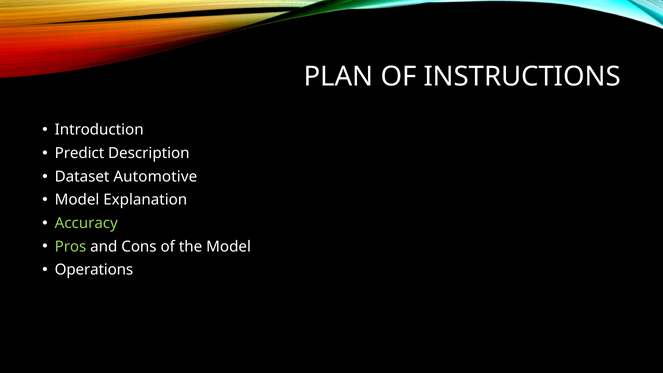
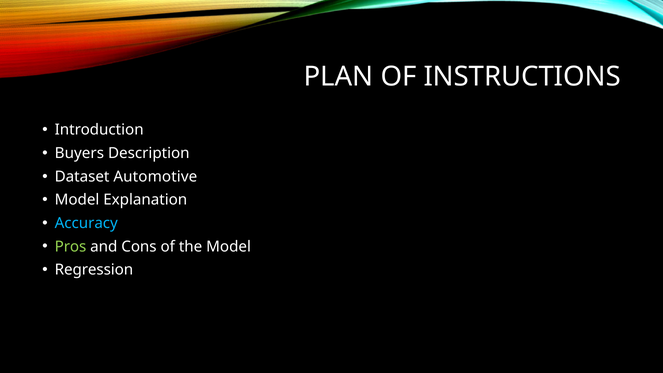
Predict: Predict -> Buyers (79, 153)
Accuracy colour: light green -> light blue (86, 223)
Operations: Operations -> Regression (94, 270)
